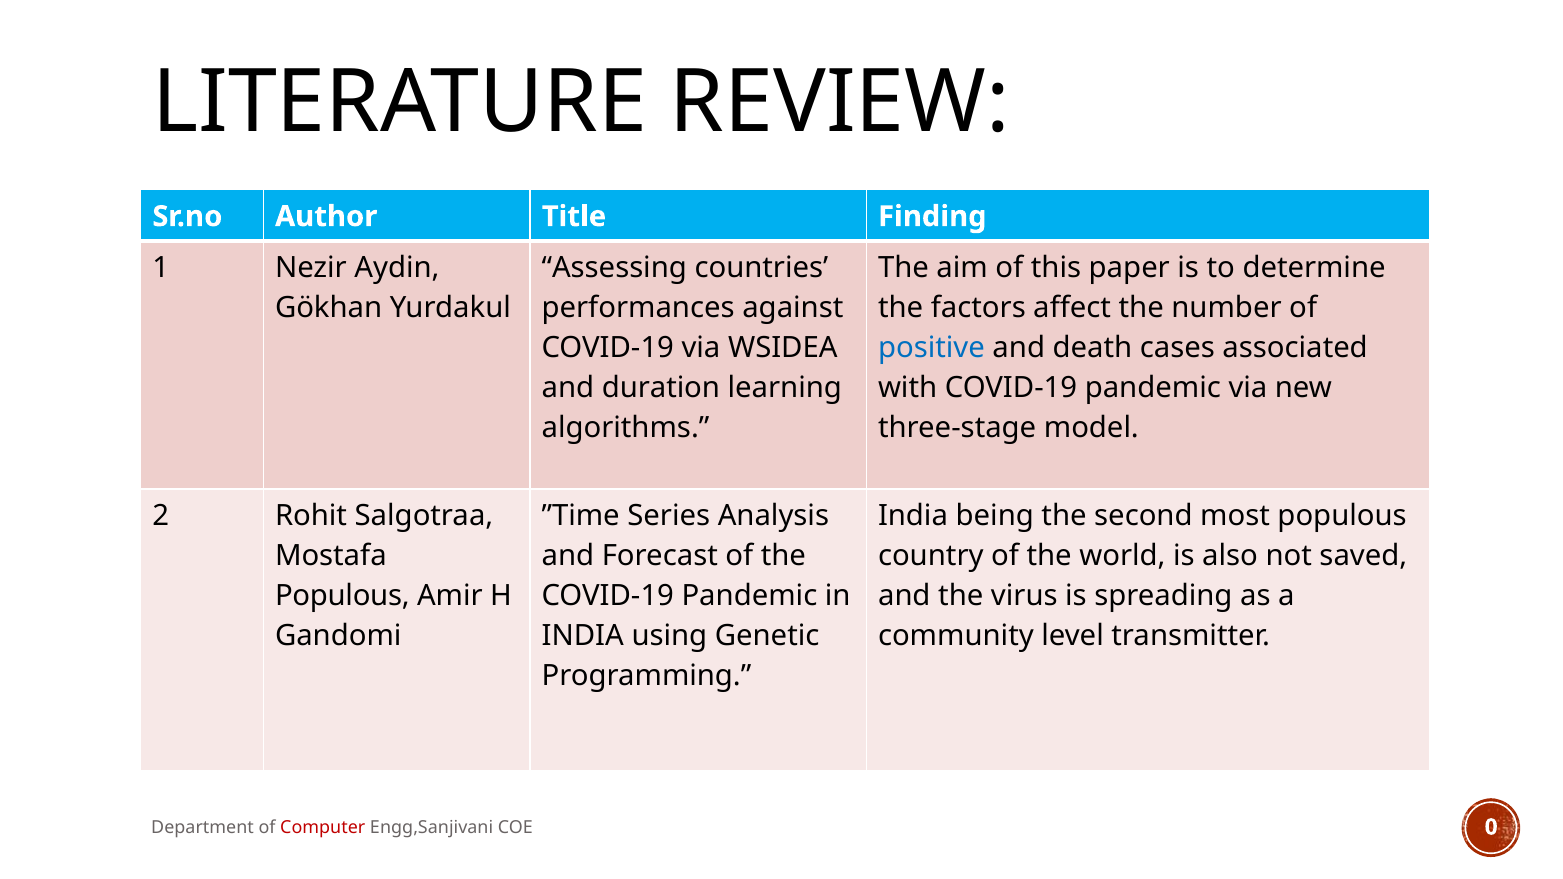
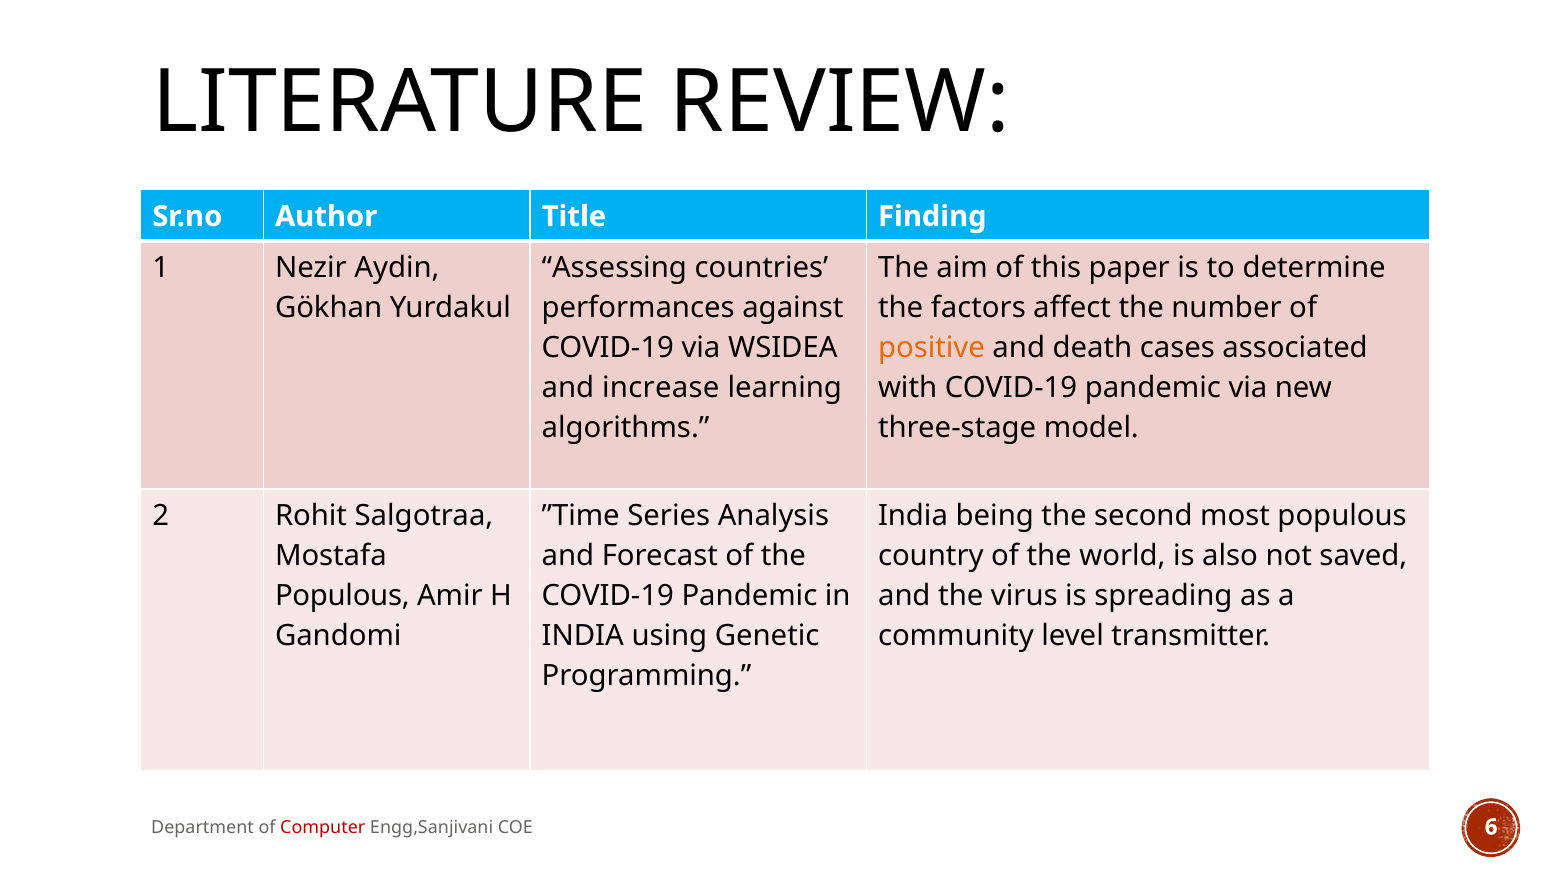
positive colour: blue -> orange (931, 348)
duration: duration -> increase (661, 388)
0: 0 -> 6 (1491, 827)
